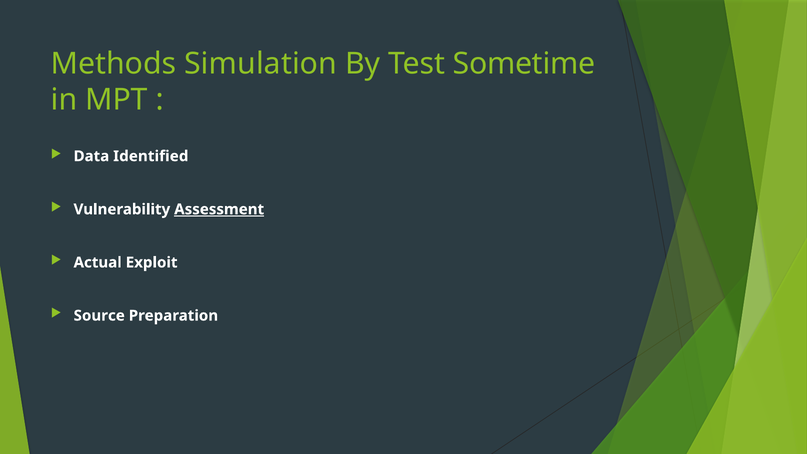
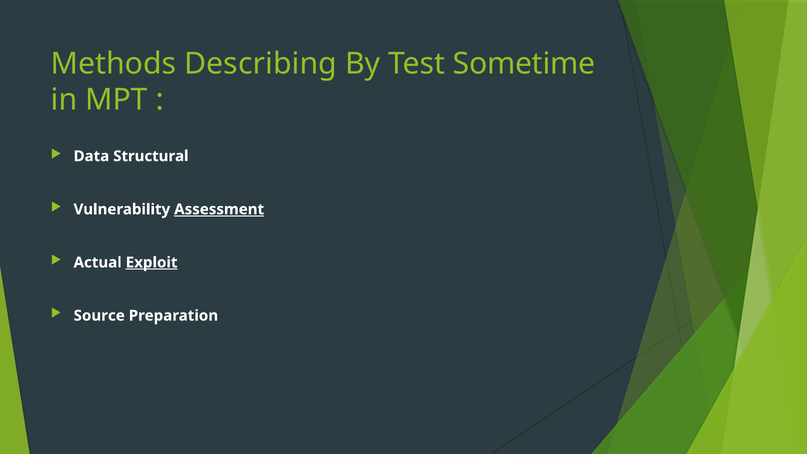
Simulation: Simulation -> Describing (261, 64)
Identified: Identified -> Structural (151, 156)
Exploit underline: none -> present (152, 262)
